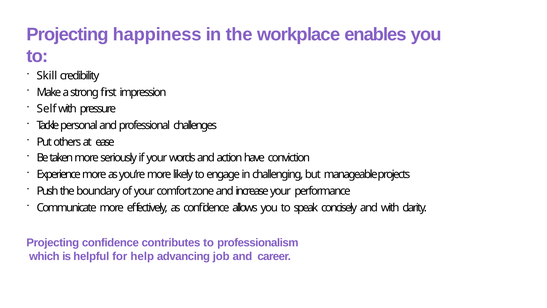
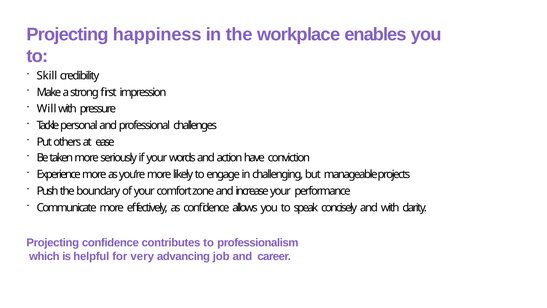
Self: Self -> Will (47, 109)
help: help -> very (142, 256)
